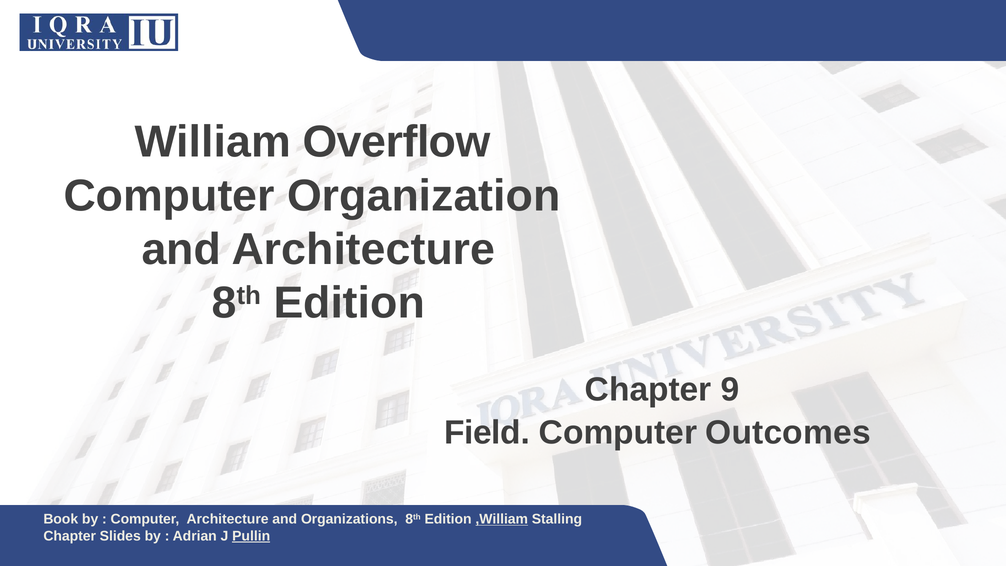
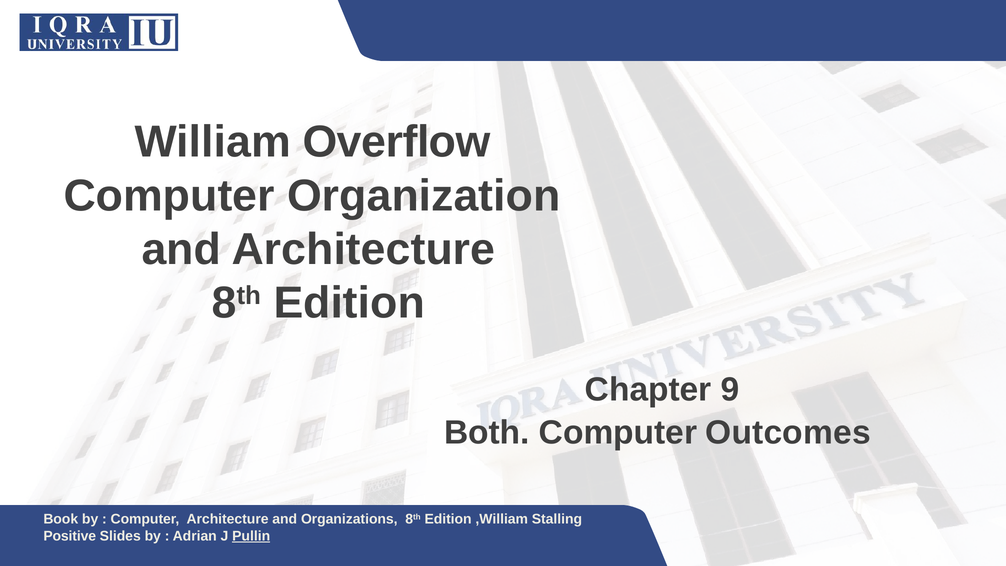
Field: Field -> Both (487, 433)
,William underline: present -> none (502, 519)
Chapter: Chapter -> Positive (70, 536)
